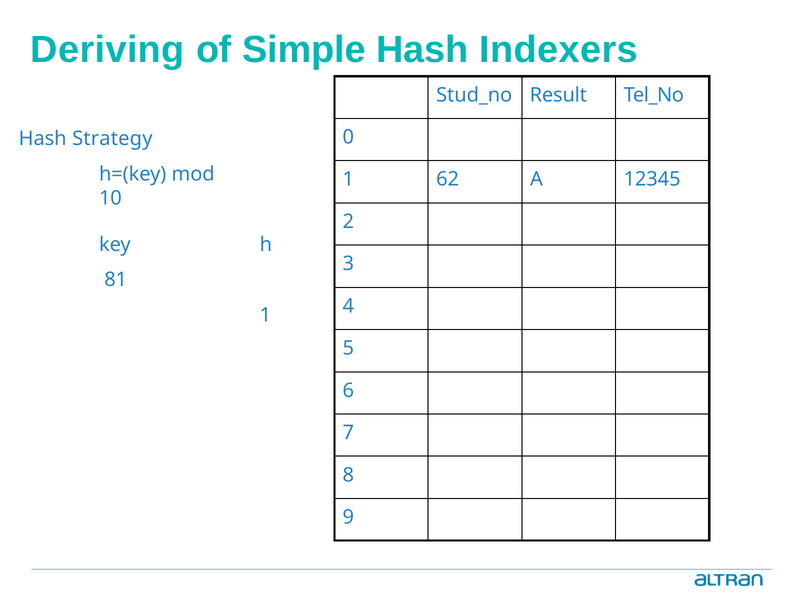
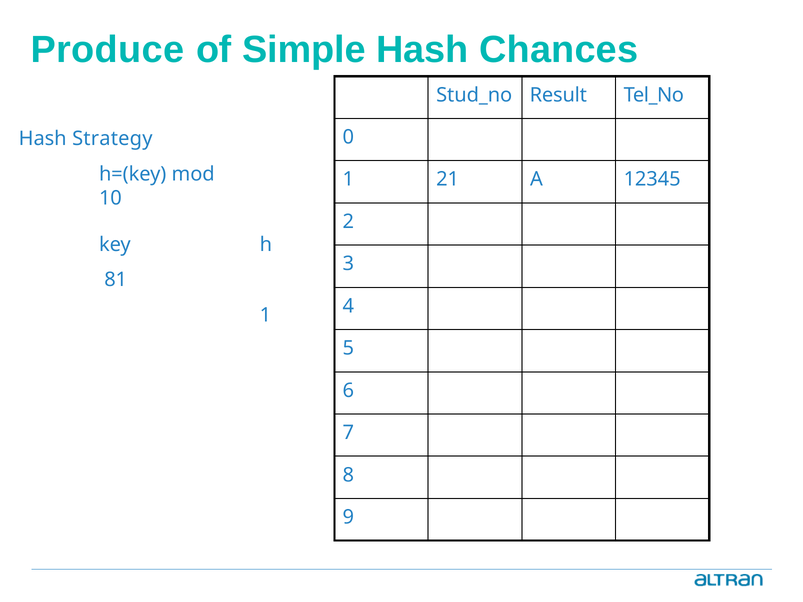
Deriving: Deriving -> Produce (108, 50)
Indexers: Indexers -> Chances (559, 50)
62: 62 -> 21 (448, 179)
